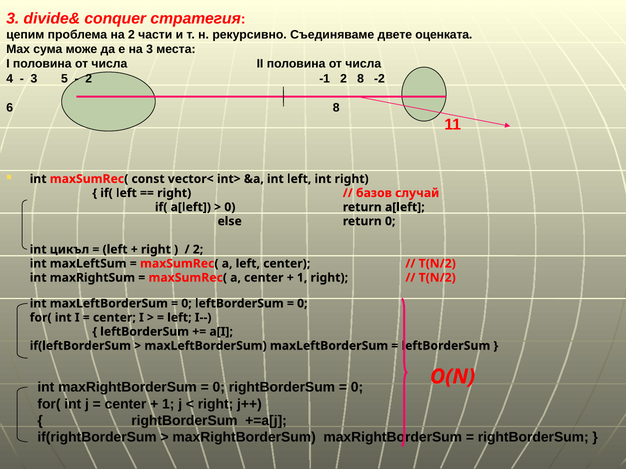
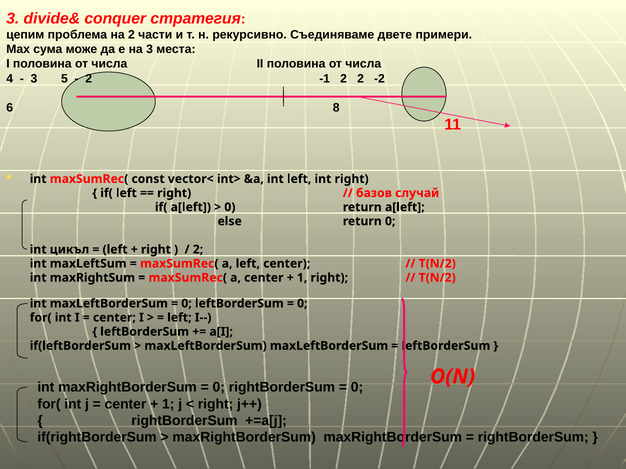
оценката: оценката -> примери (444, 35)
2 8: 8 -> 2 (361, 79)
